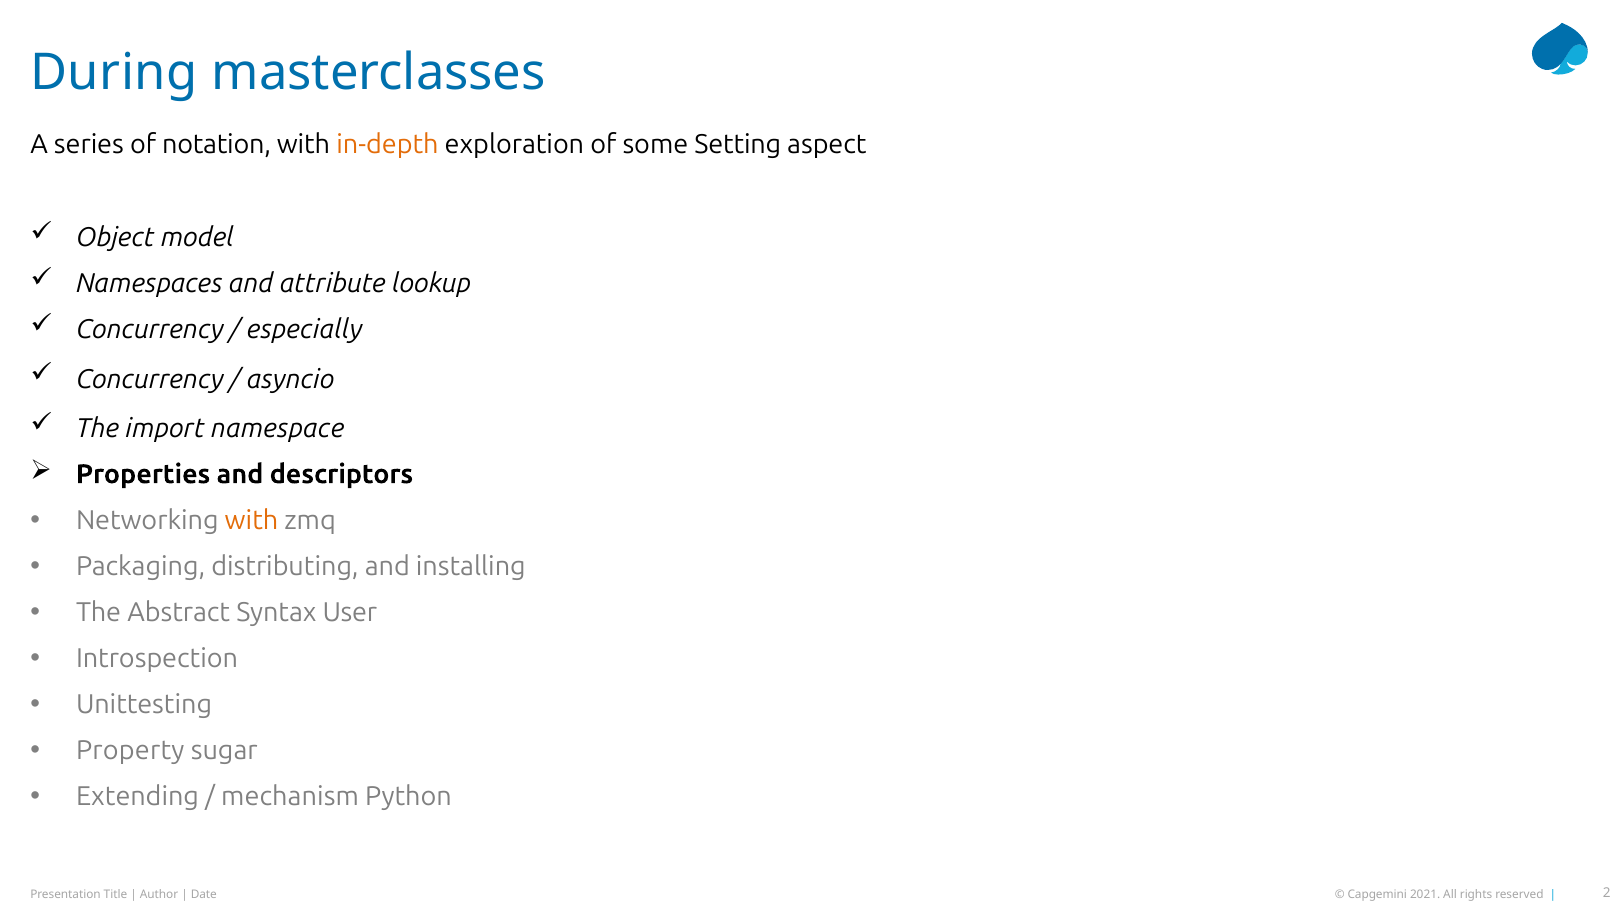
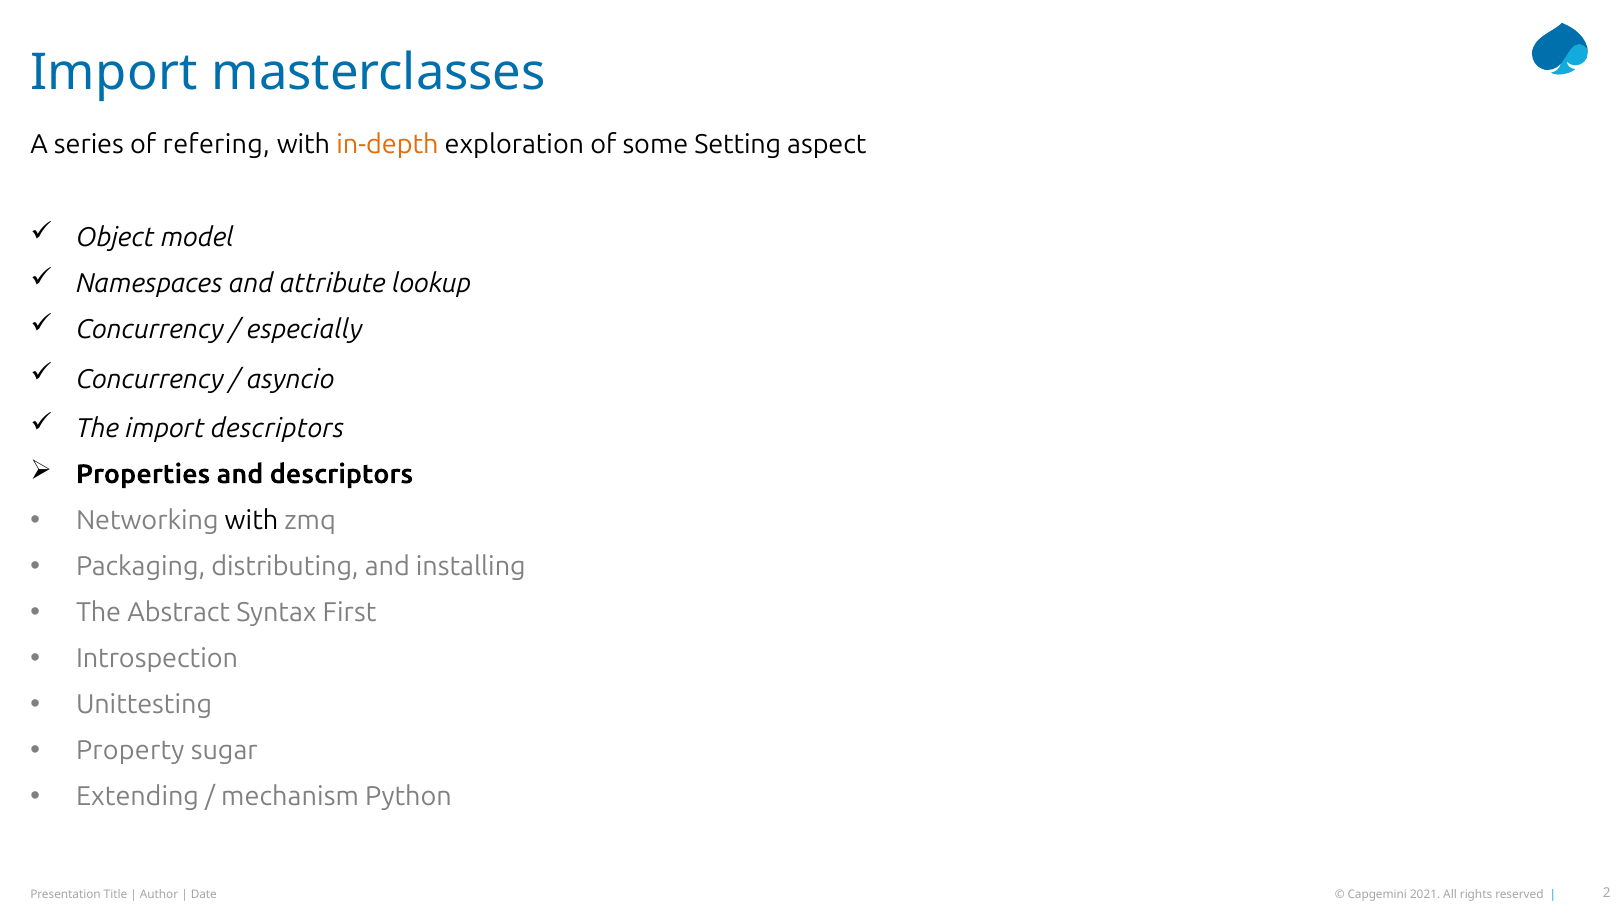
During: During -> Import (114, 73)
notation: notation -> refering (216, 145)
import namespace: namespace -> descriptors (278, 429)
with colour: orange -> black (252, 521)
User: User -> First (350, 613)
